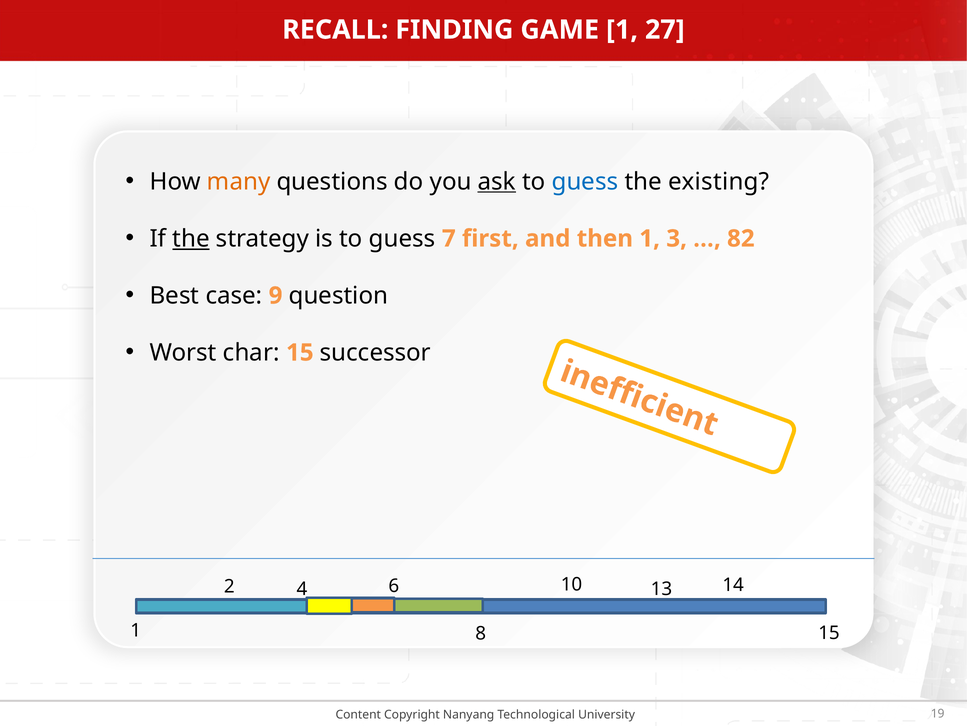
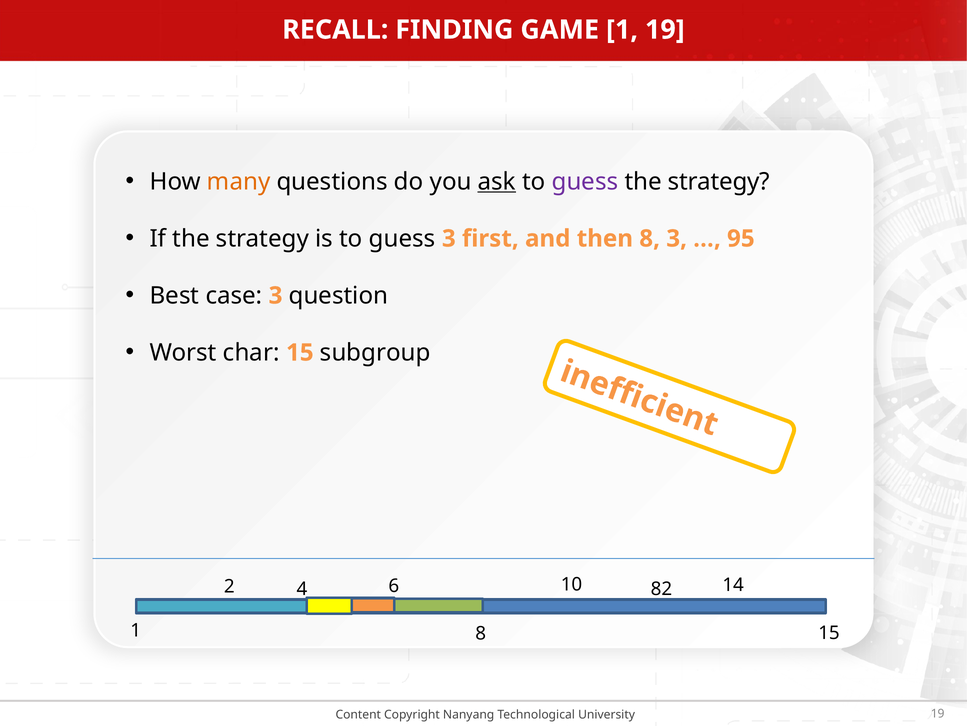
1 27: 27 -> 19 (665, 30)
guess colour: blue -> purple (585, 181)
existing: existing -> strategy (719, 181)
the underline: present -> none (191, 238)
guess 7: 7 -> 3 (449, 238)
then 1: 1 -> 8 (650, 238)
82: 82 -> 95 (741, 238)
case 9: 9 -> 3 (276, 295)
successor: successor -> subgroup (375, 352)
13: 13 -> 82 (661, 588)
